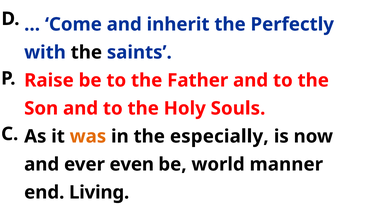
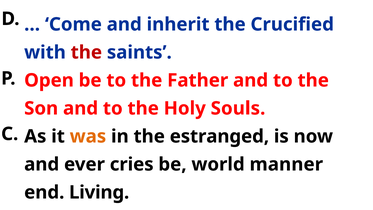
Perfectly: Perfectly -> Crucified (292, 24)
the colour: black -> red (86, 52)
Raise: Raise -> Open (49, 80)
especially: especially -> estranged (219, 136)
even: even -> cries (132, 164)
